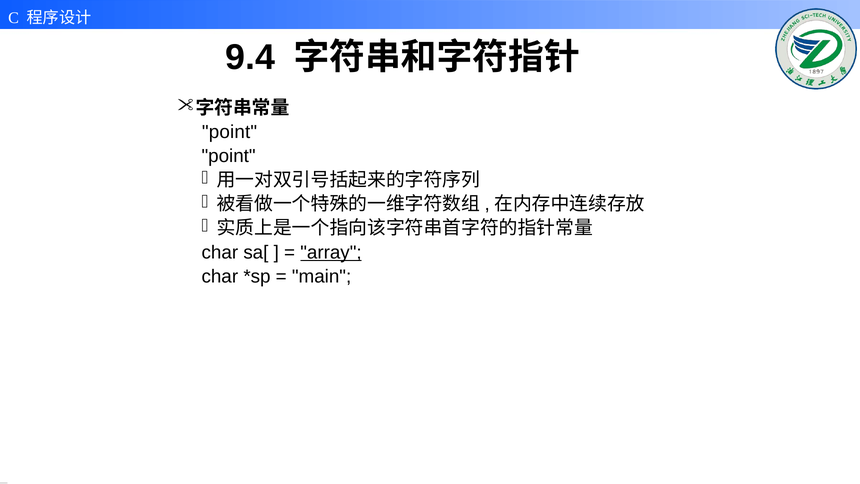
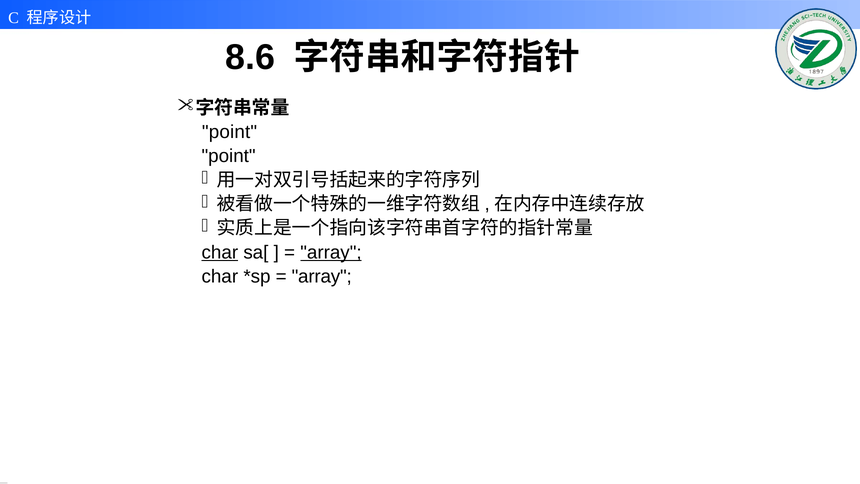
9.4: 9.4 -> 8.6 (250, 58)
char underline: none -> present (220, 252)
main: main -> array (322, 276)
